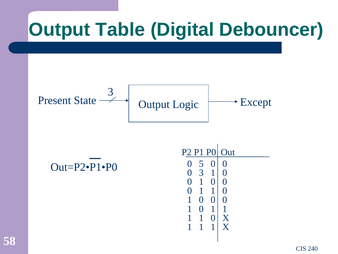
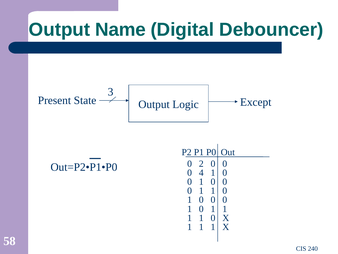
Table: Table -> Name (120, 30)
5: 5 -> 2 (201, 163)
0 3: 3 -> 4 (201, 172)
